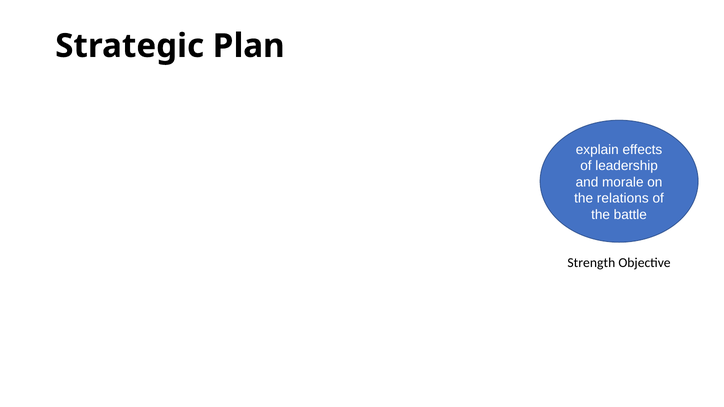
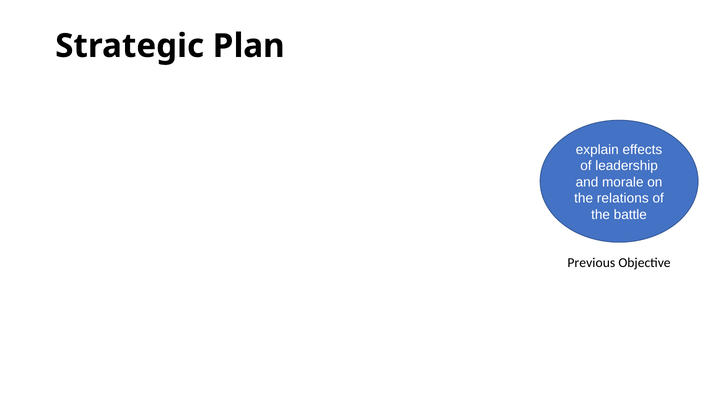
Strength: Strength -> Previous (591, 263)
